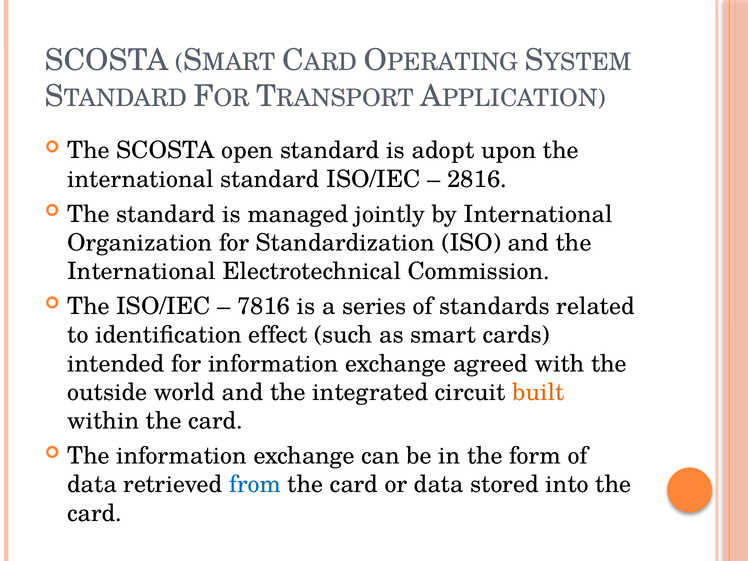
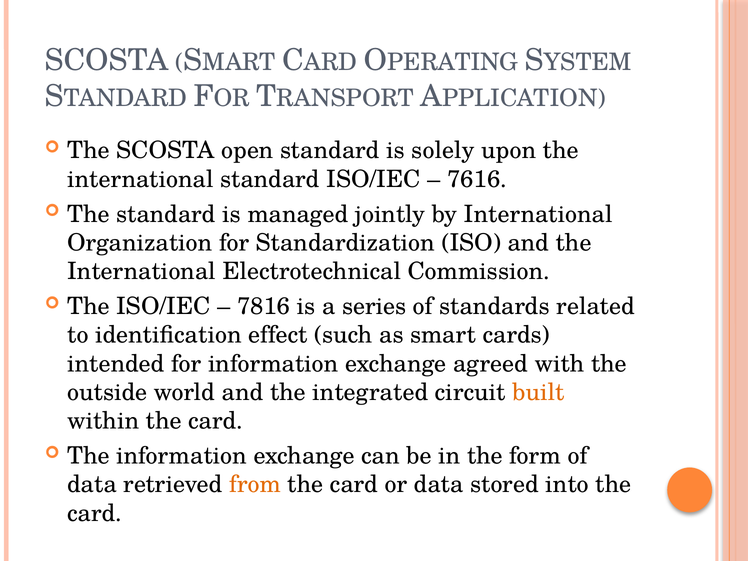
adopt: adopt -> solely (443, 151)
2816: 2816 -> 7616 (477, 179)
from colour: blue -> orange (255, 485)
